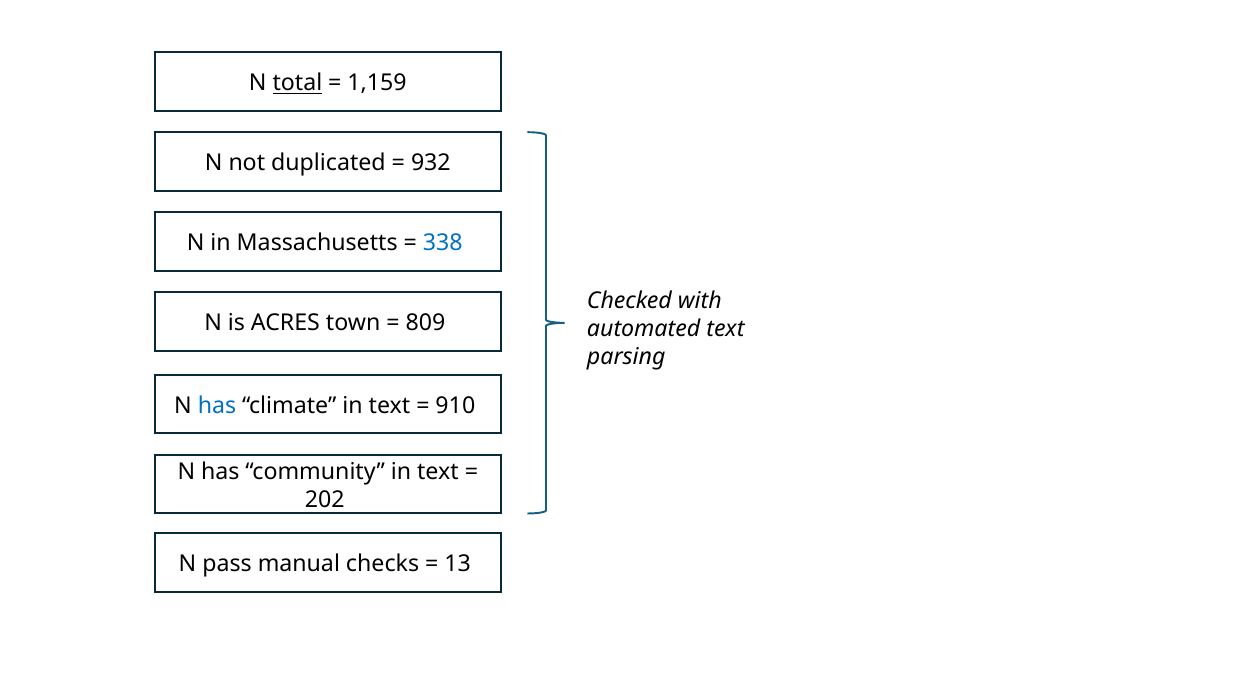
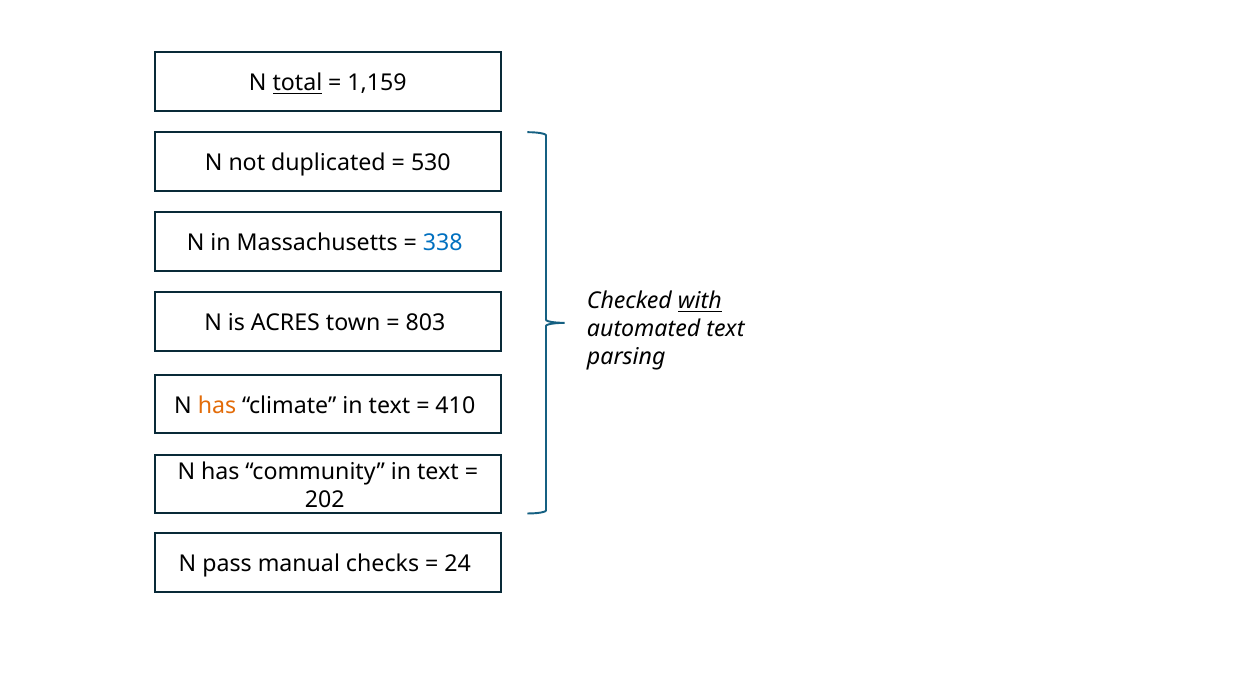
932: 932 -> 530 (431, 163)
with underline: none -> present (700, 301)
809: 809 -> 803 (425, 323)
has colour: blue -> orange (217, 406)
910: 910 -> 410 (455, 406)
13: 13 -> 24 (458, 564)
